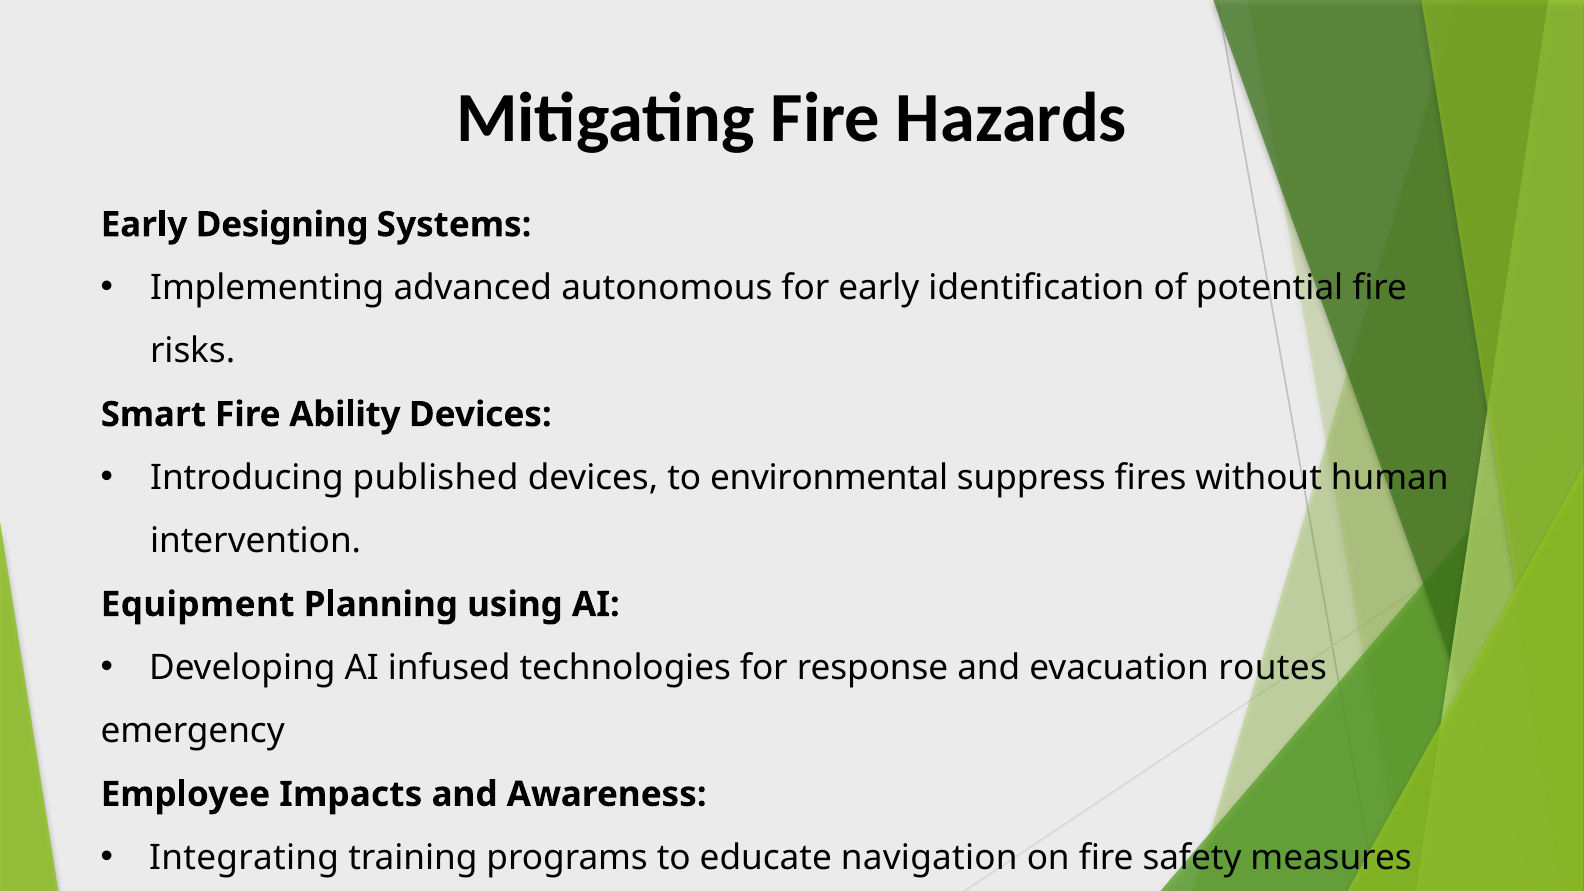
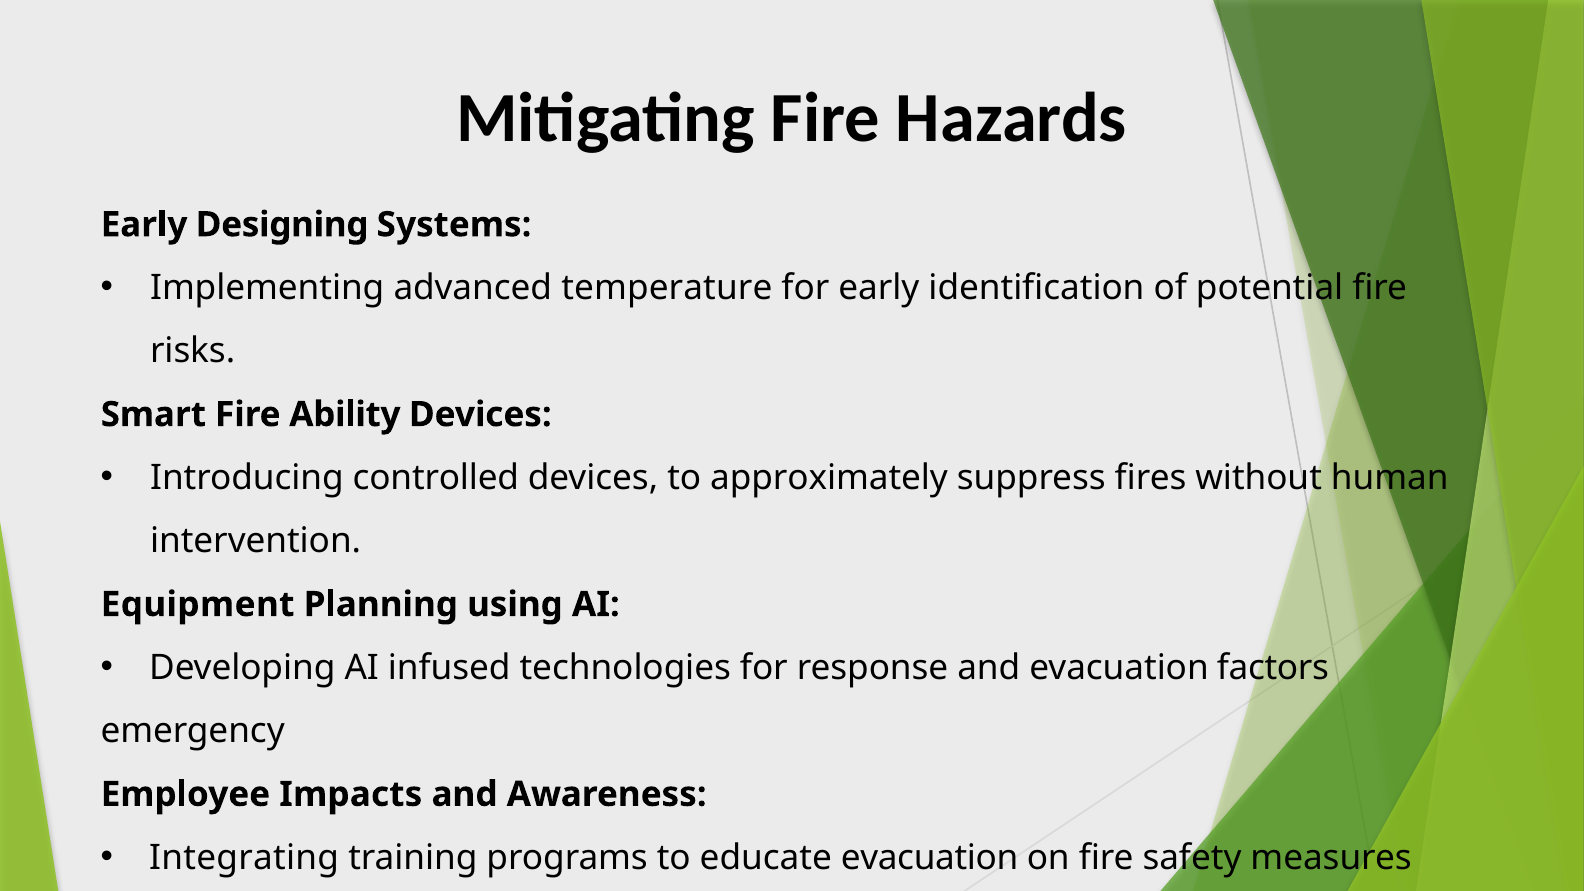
autonomous: autonomous -> temperature (667, 288)
published: published -> controlled (436, 478)
environmental: environmental -> approximately (829, 478)
routes: routes -> factors (1273, 668)
educate navigation: navigation -> evacuation (930, 858)
